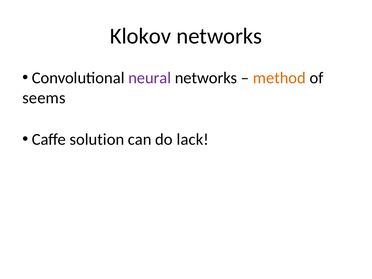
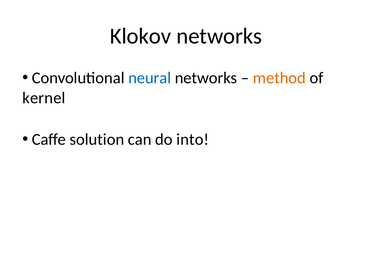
neural colour: purple -> blue (150, 78)
seems: seems -> kernel (44, 98)
lack: lack -> into (193, 139)
